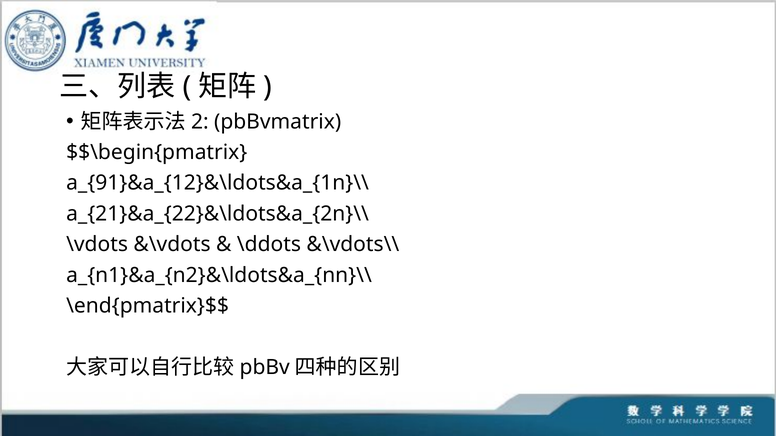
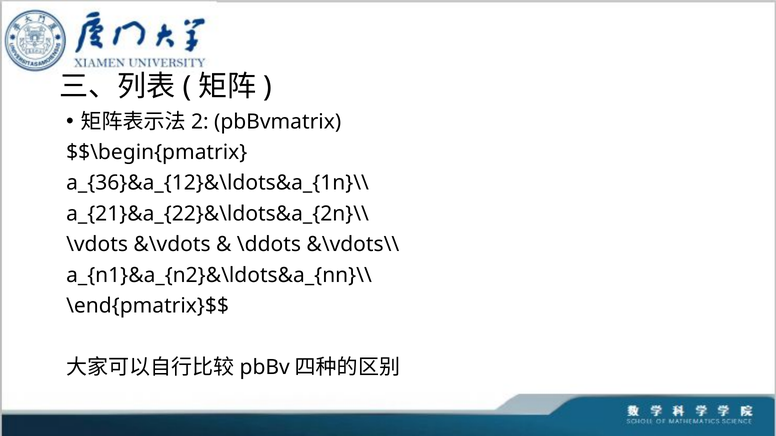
a_{91}&a_{12}&\ldots&a_{1n}\\: a_{91}&a_{12}&\ldots&a_{1n}\\ -> a_{36}&a_{12}&\ldots&a_{1n}\\ (218, 183)
